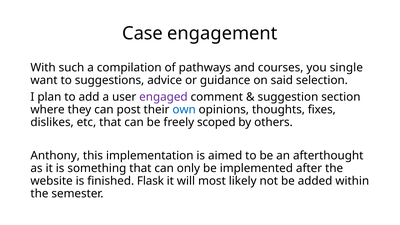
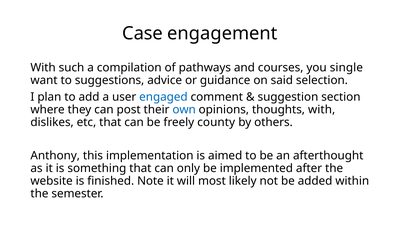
engaged colour: purple -> blue (163, 97)
thoughts fixes: fixes -> with (322, 110)
scoped: scoped -> county (216, 122)
Flask: Flask -> Note (150, 181)
